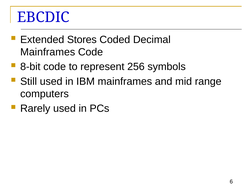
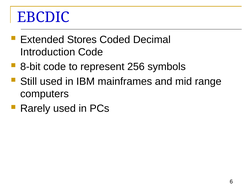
Mainframes: Mainframes -> Introduction (48, 52)
